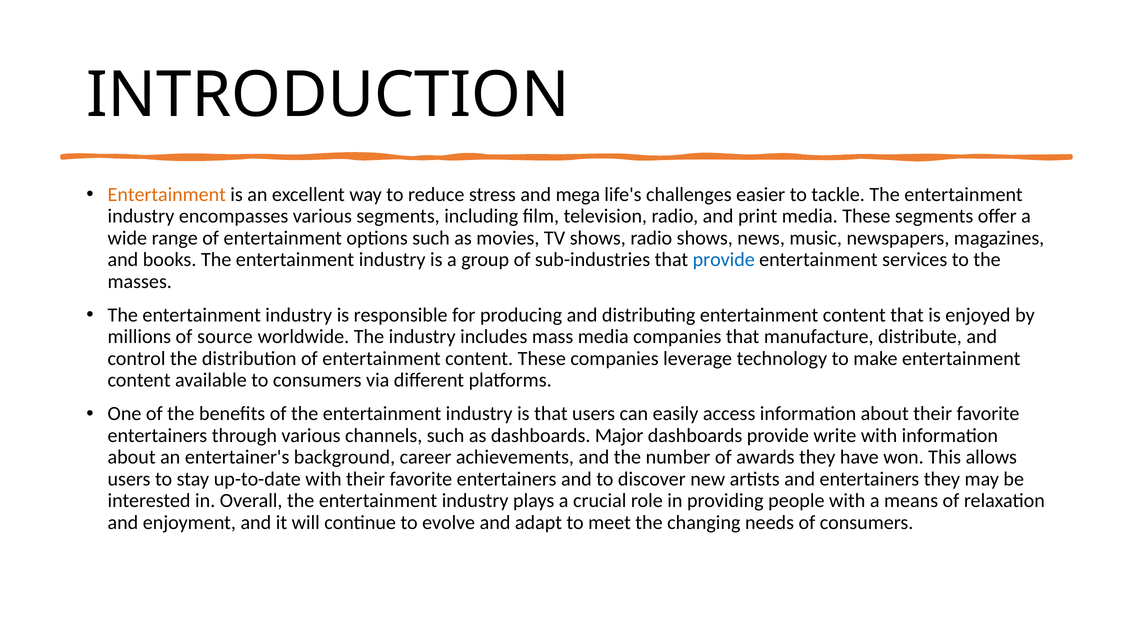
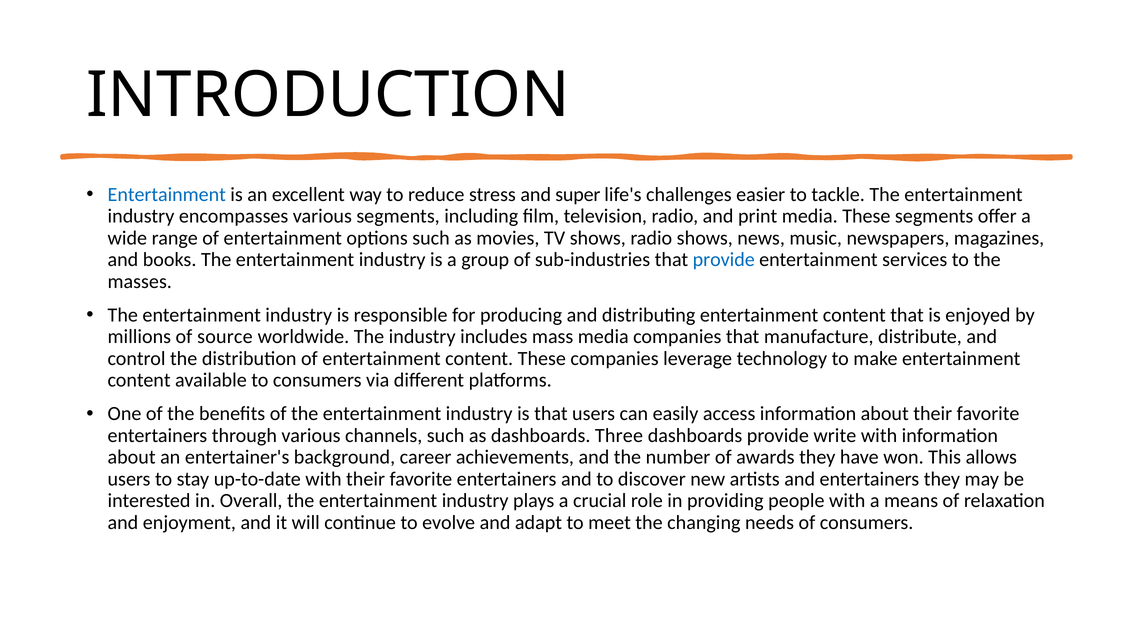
Entertainment colour: orange -> blue (167, 194)
mega: mega -> super (578, 194)
Major: Major -> Three (619, 435)
